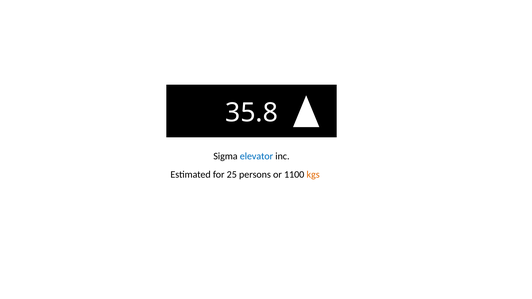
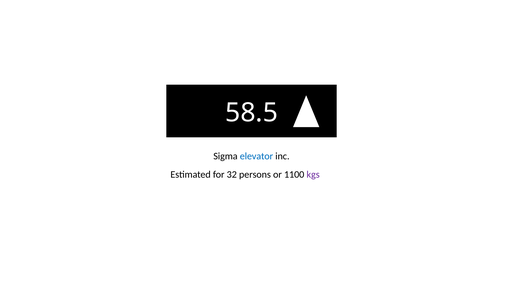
35.8: 35.8 -> 58.5 (252, 113)
25: 25 -> 32 (232, 175)
kgs colour: orange -> purple (313, 175)
